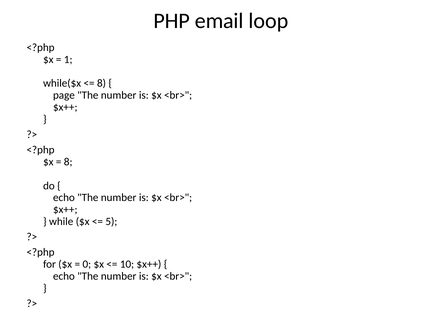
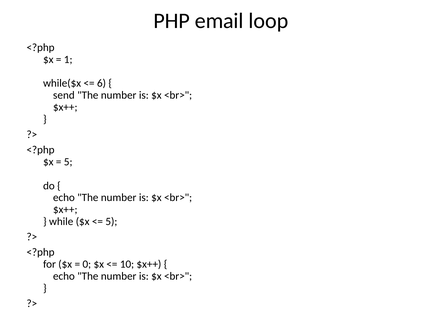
8: 8 -> 6 (102, 83)
page: page -> send (64, 95)
8: 8 -> 5 (68, 162)
